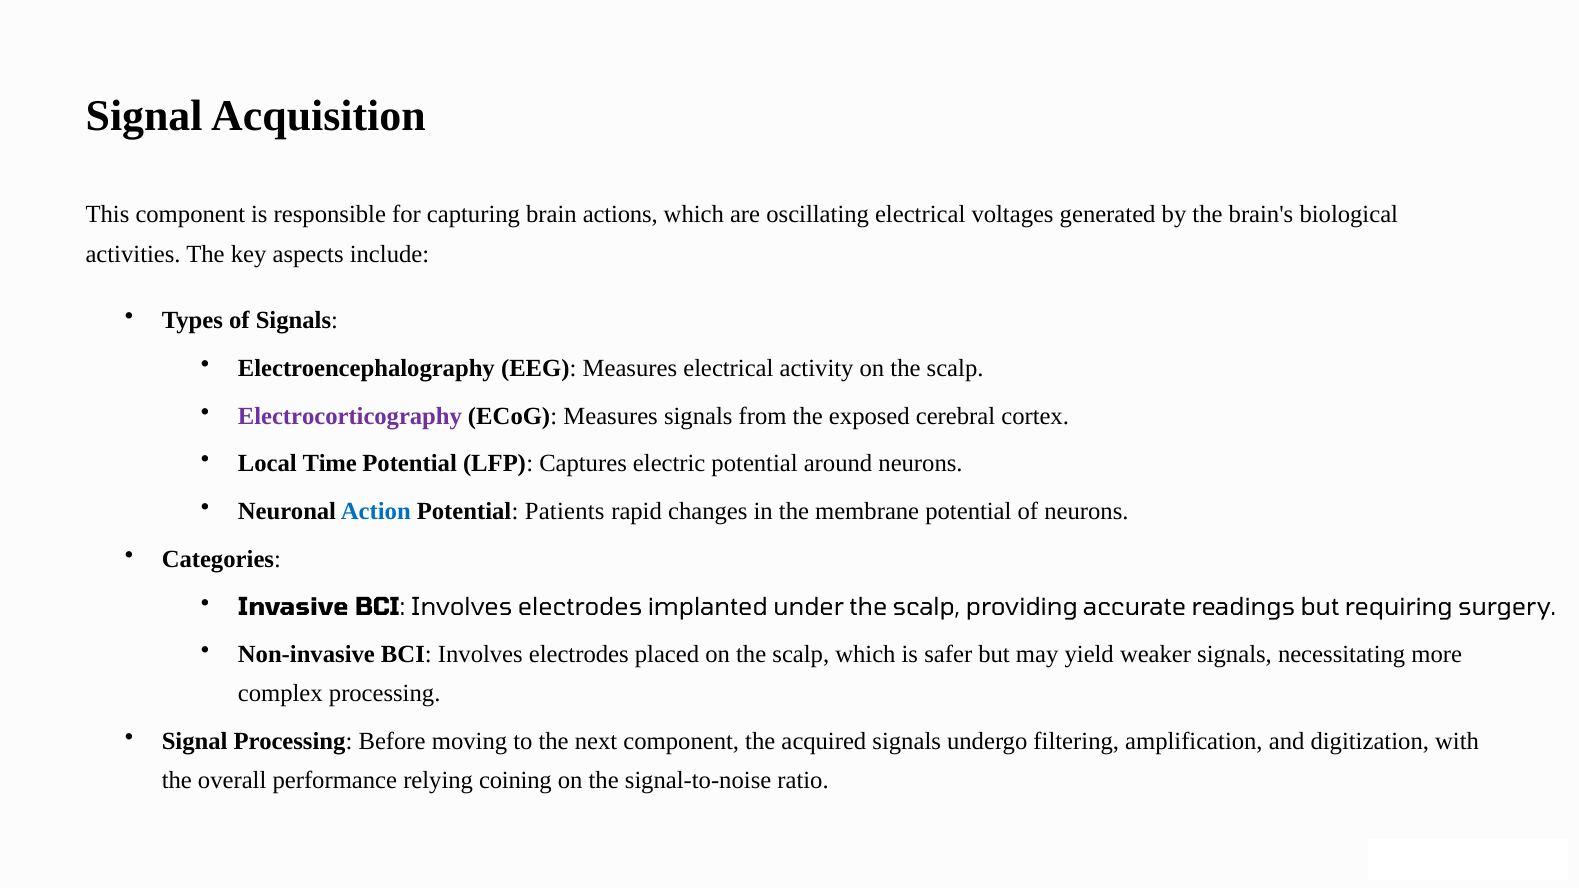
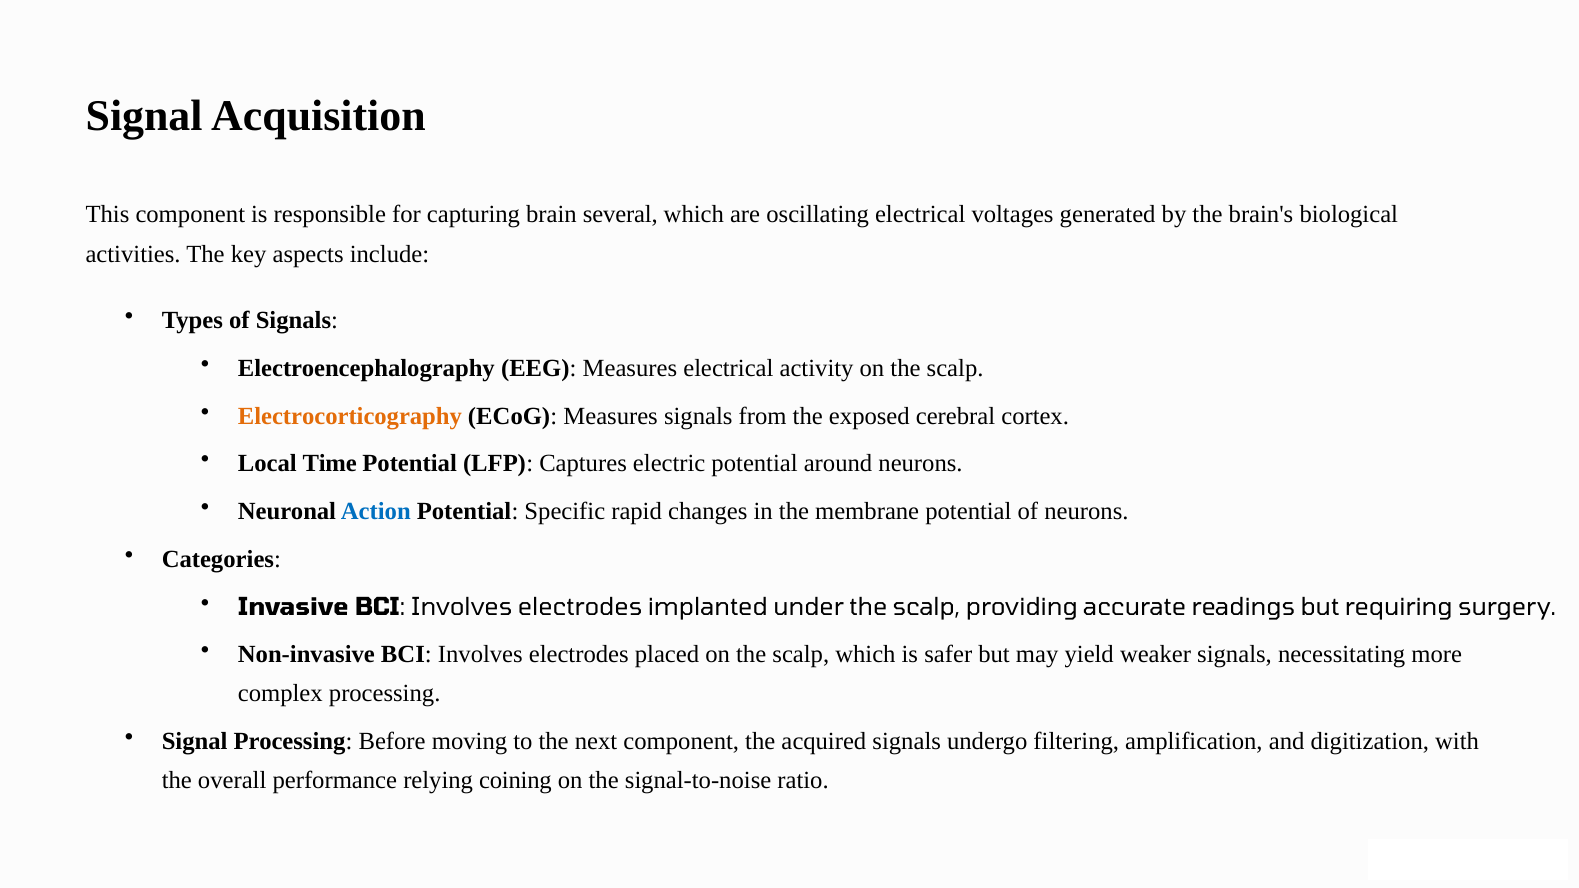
actions: actions -> several (620, 215)
Electrocorticography colour: purple -> orange (350, 416)
Patients: Patients -> Specific (565, 512)
